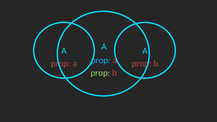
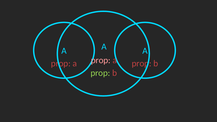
prop colour: light blue -> pink (101, 60)
